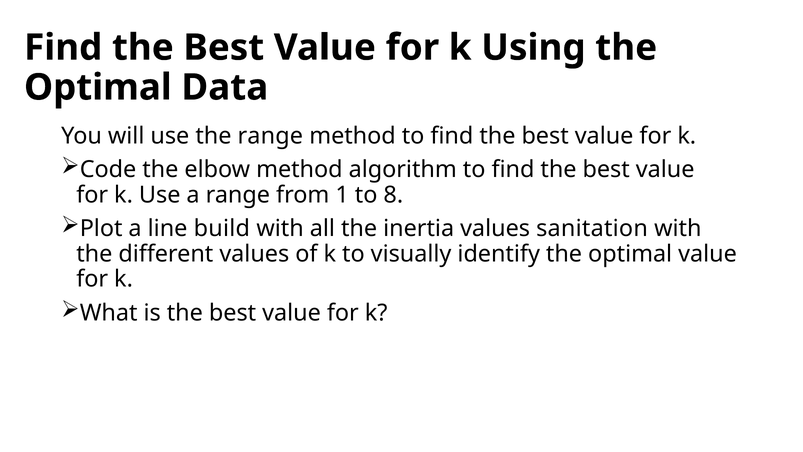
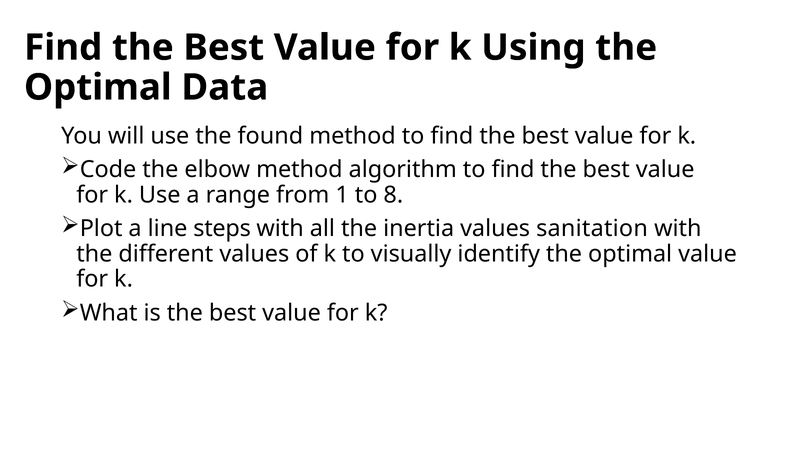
the range: range -> found (270, 136)
build: build -> steps (222, 228)
